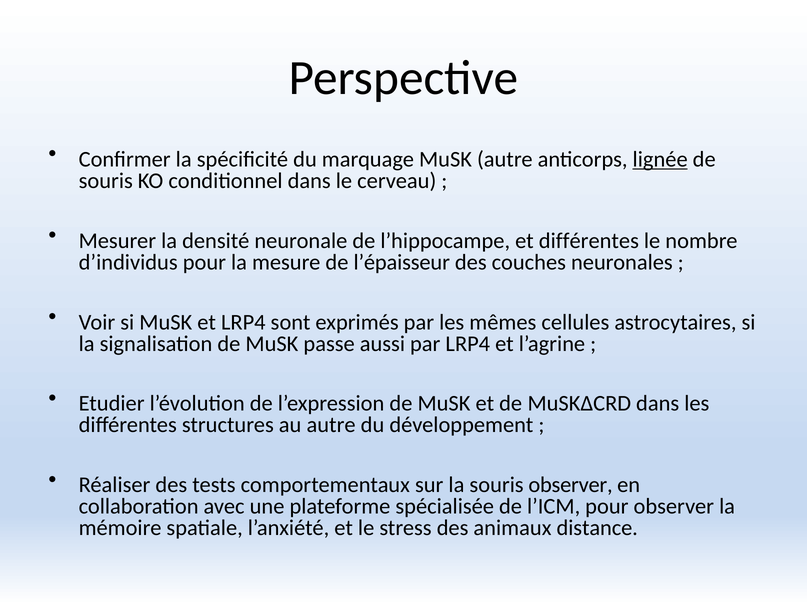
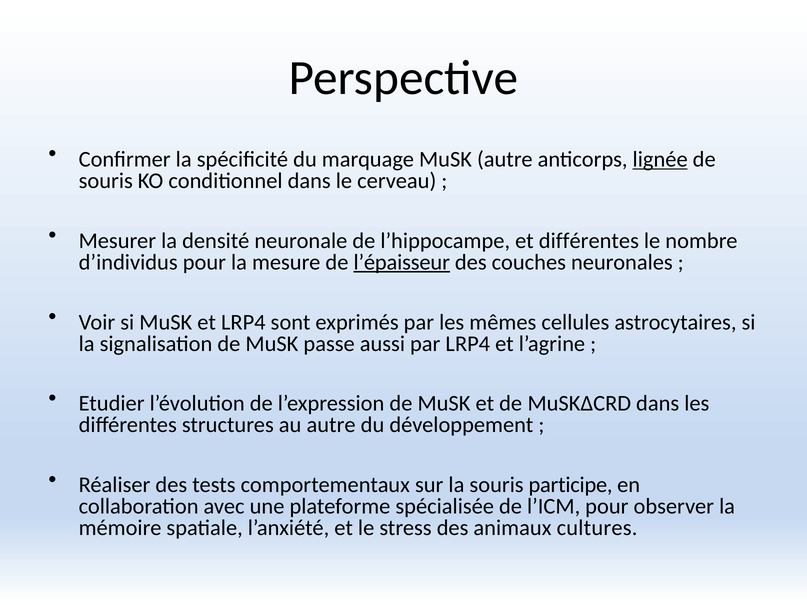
l’épaisseur underline: none -> present (402, 262)
souris observer: observer -> participe (571, 485)
distance: distance -> cultures (597, 528)
